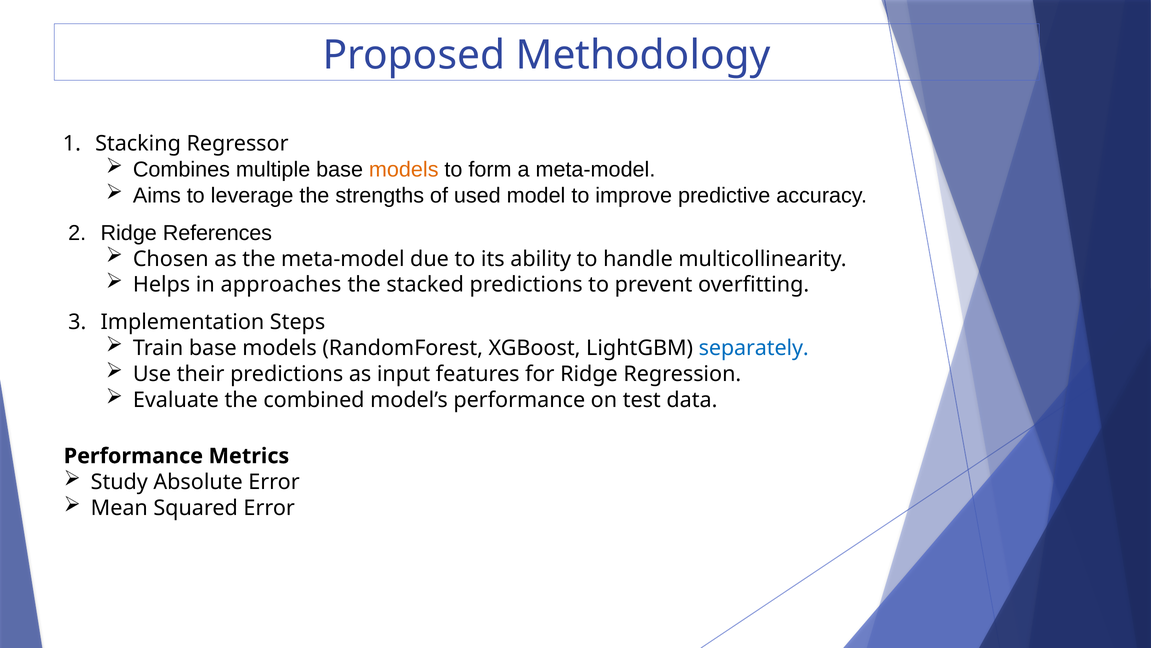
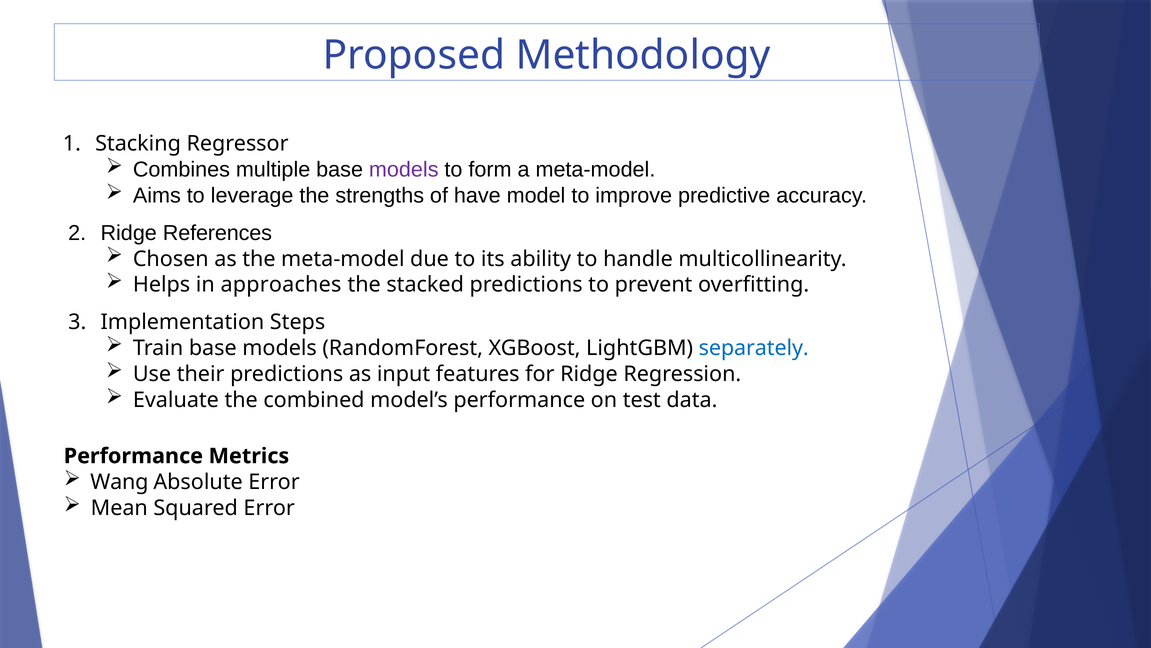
models colour: orange -> purple (404, 169)
used: used -> have (477, 195)
Study: Study -> Wang (119, 482)
